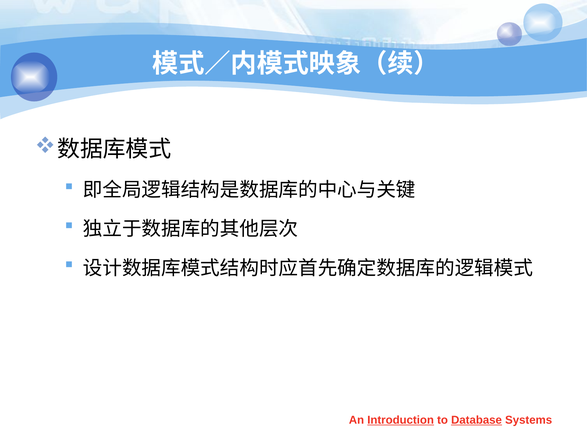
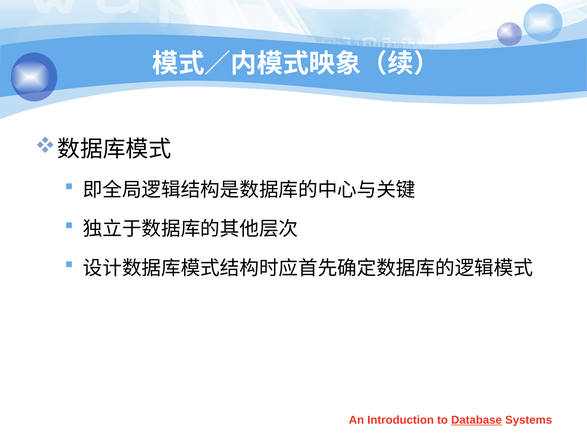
Introduction underline: present -> none (401, 420)
